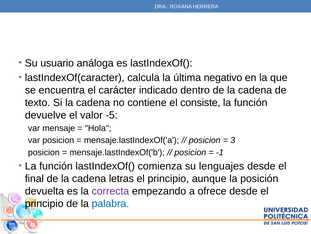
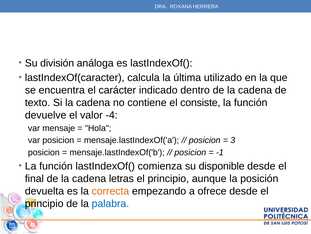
usuario: usuario -> división (57, 63)
negativo: negativo -> utilizado (223, 77)
-5: -5 -> -4 (112, 115)
lenguajes: lenguajes -> disponible (222, 166)
correcta colour: purple -> orange (110, 190)
